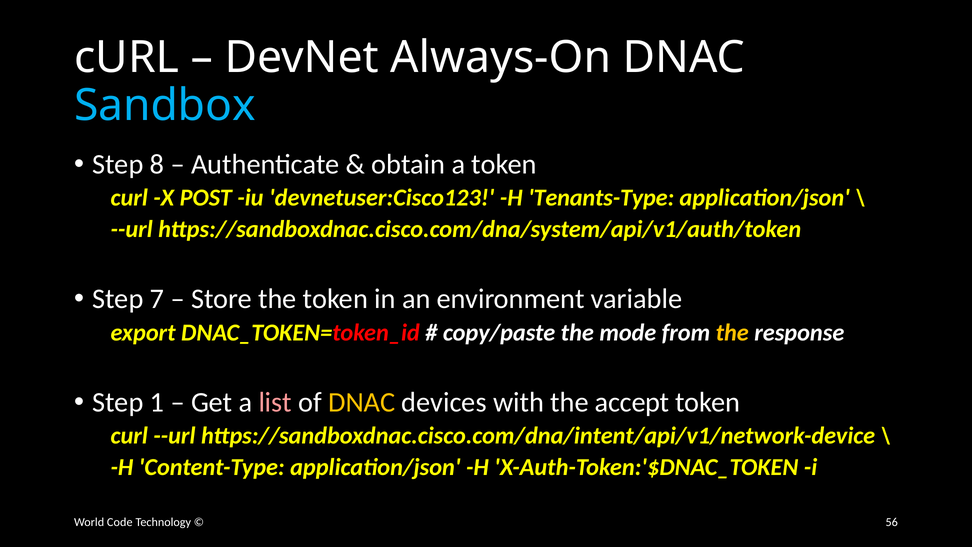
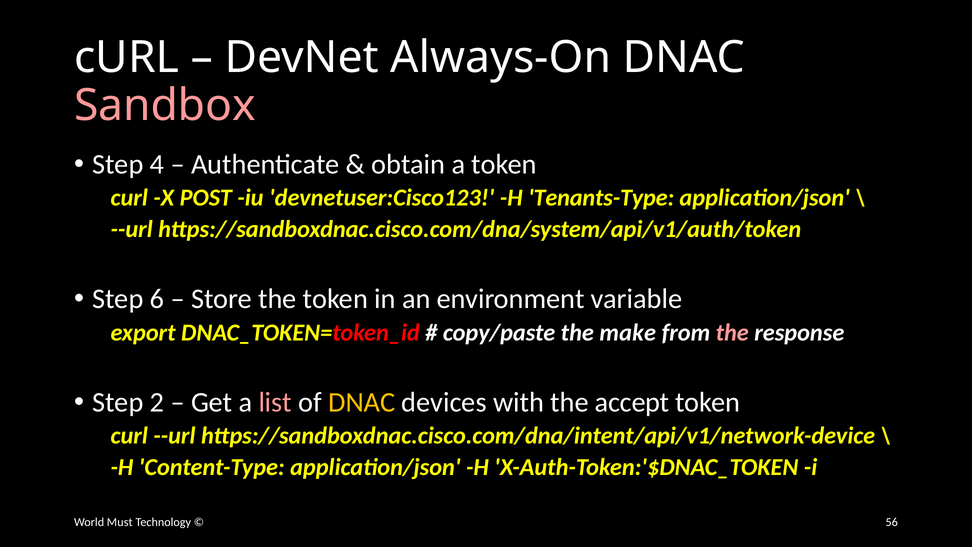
Sandbox colour: light blue -> pink (165, 106)
8: 8 -> 4 (157, 164)
7: 7 -> 6 (157, 299)
mode: mode -> make (628, 332)
the colour: yellow -> pink (732, 332)
1: 1 -> 2 (157, 402)
Code: Code -> Must (120, 522)
